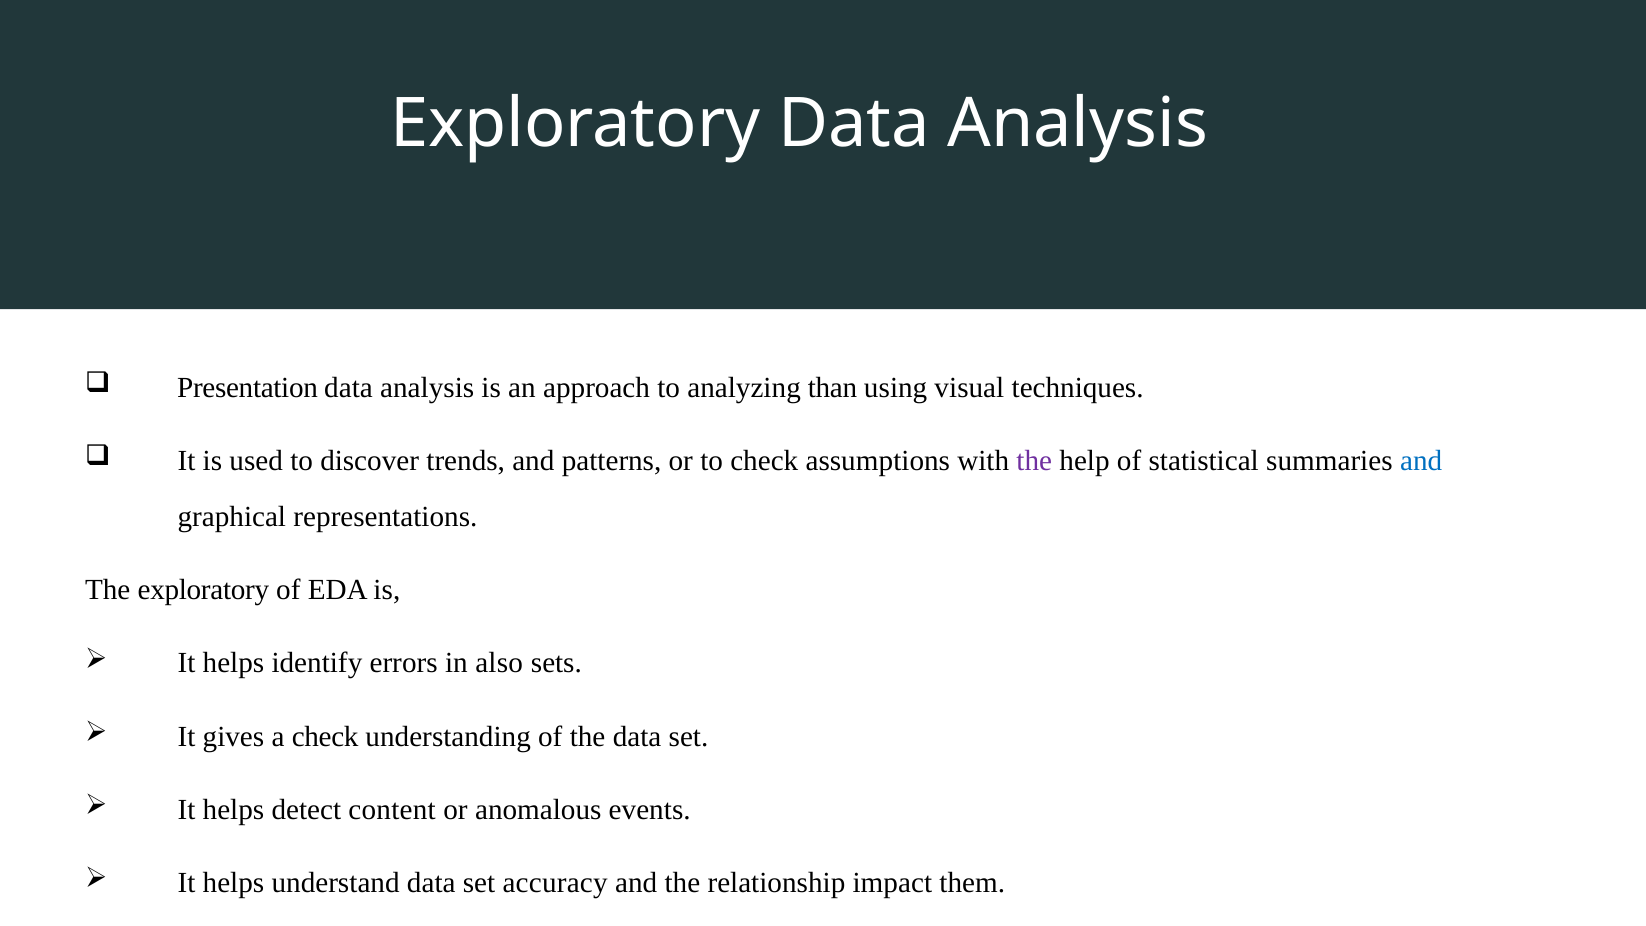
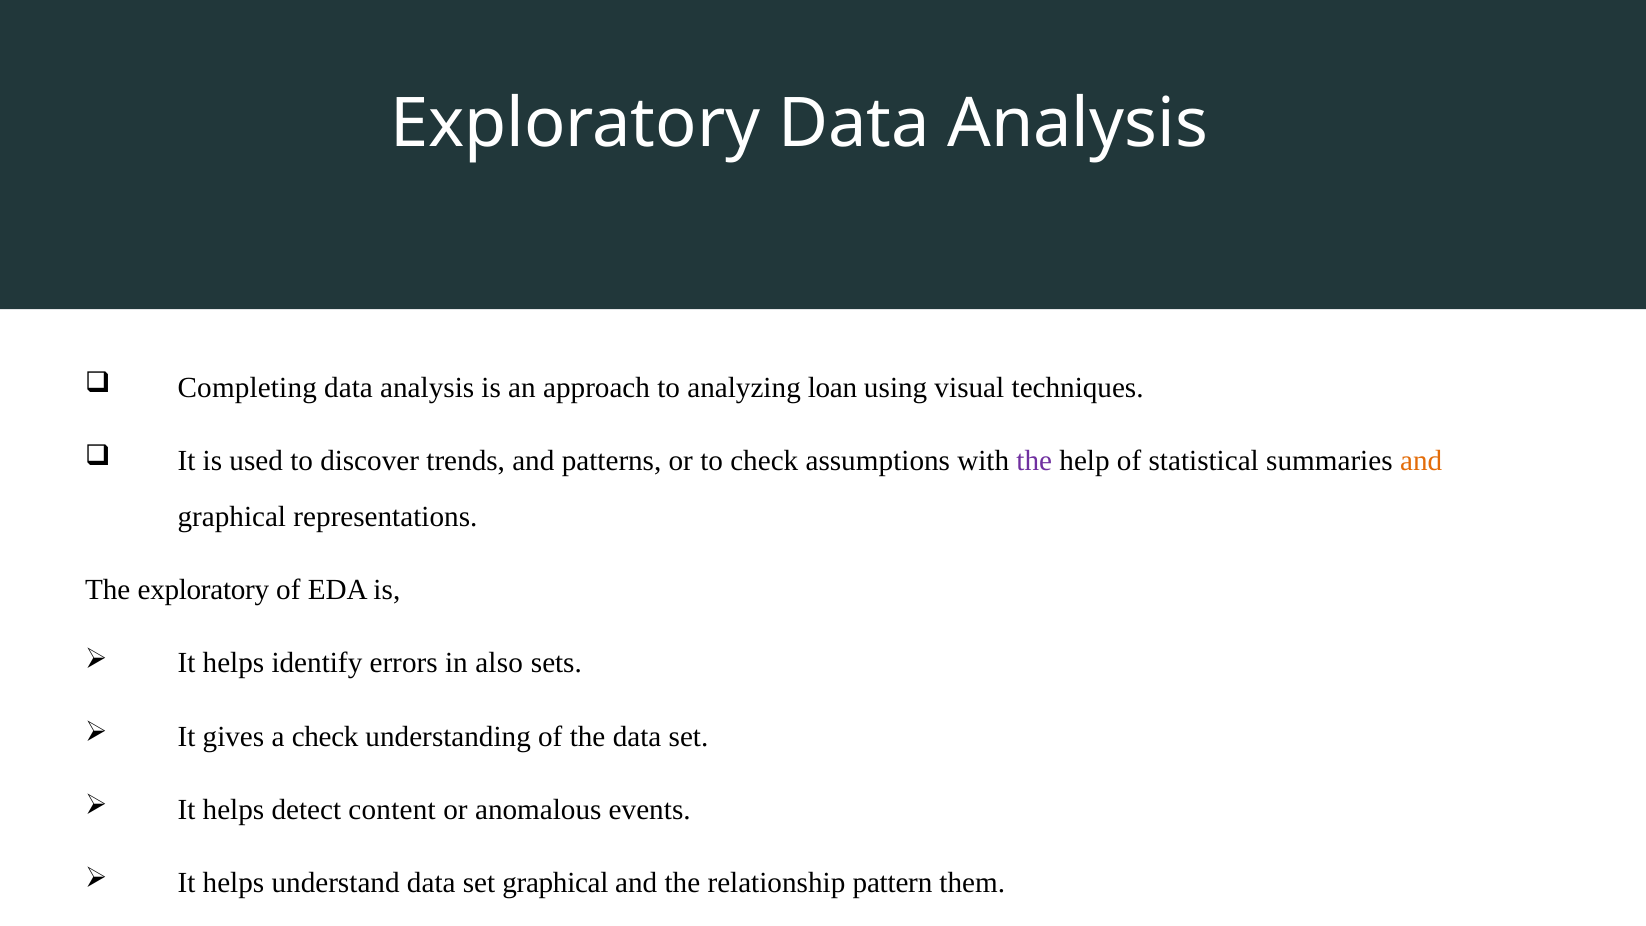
Presentation: Presentation -> Completing (247, 388)
than: than -> loan (833, 388)
and colour: blue -> orange (1421, 461)
set accuracy: accuracy -> graphical (555, 883)
impact: impact -> pattern (892, 883)
